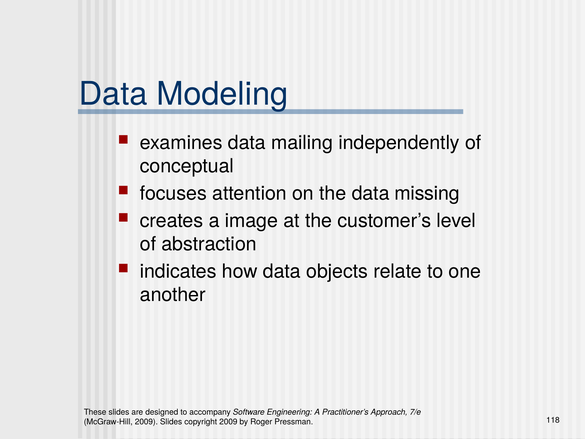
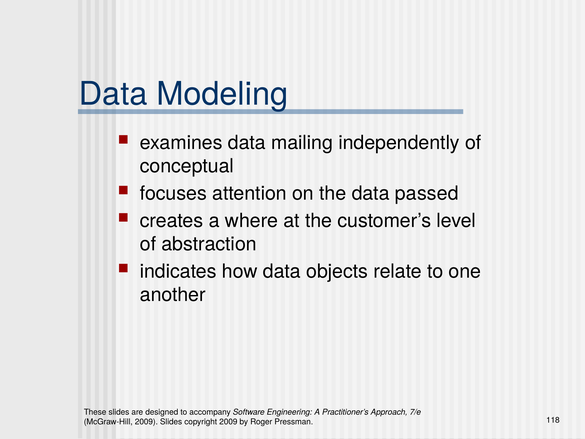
missing: missing -> passed (427, 193)
image: image -> where (251, 221)
